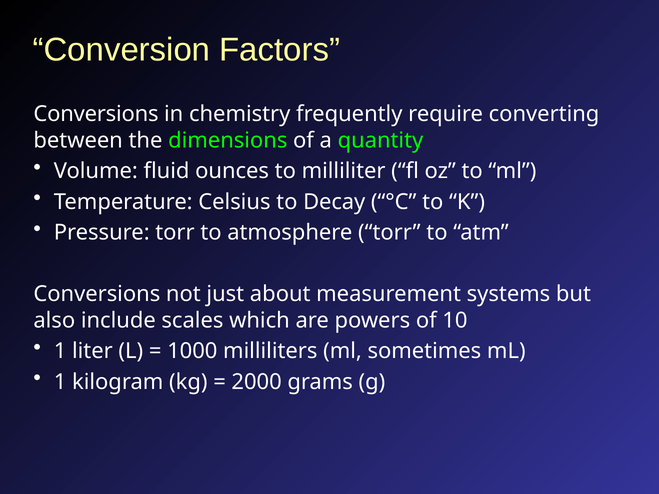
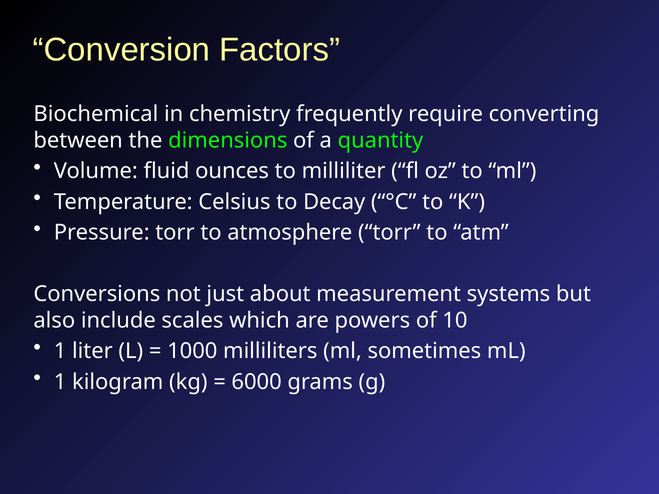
Conversions: Conversions -> Biochemical (96, 114)
2000: 2000 -> 6000 (257, 382)
